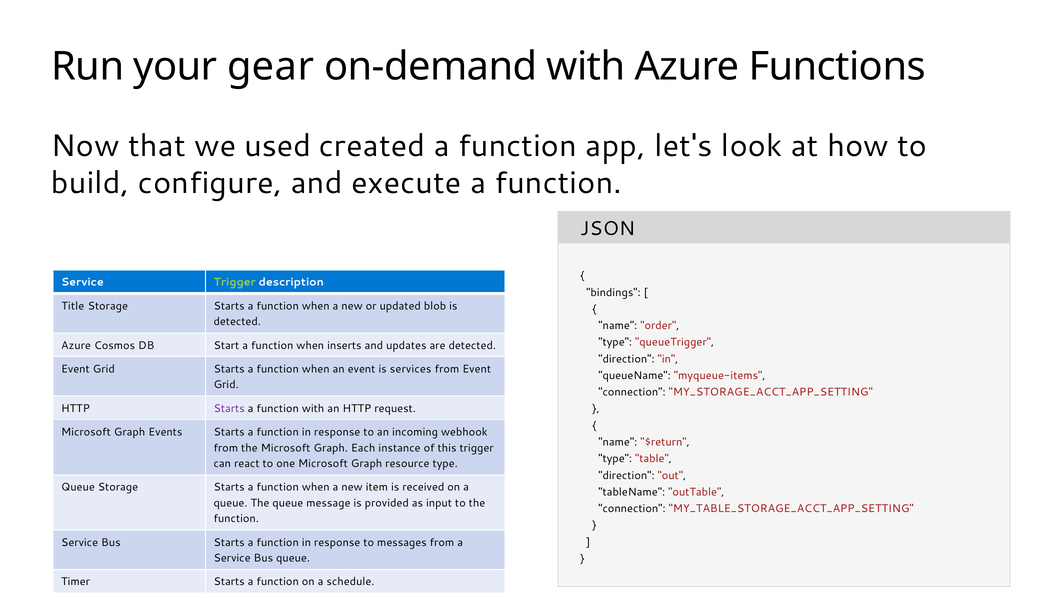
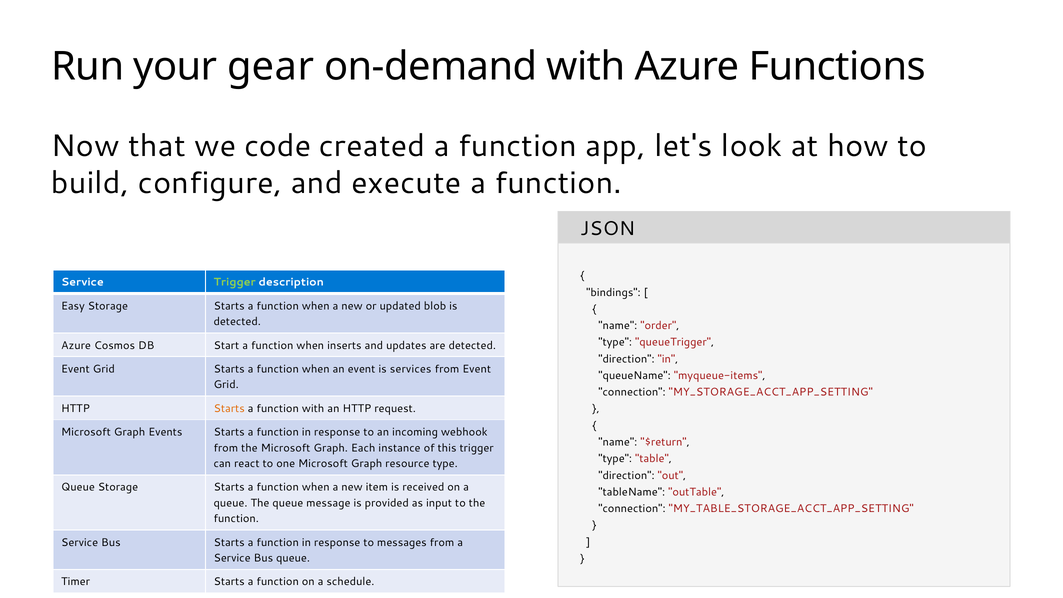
used: used -> code (278, 146)
Title: Title -> Easy (73, 306)
Starts colour: purple -> orange (229, 408)
